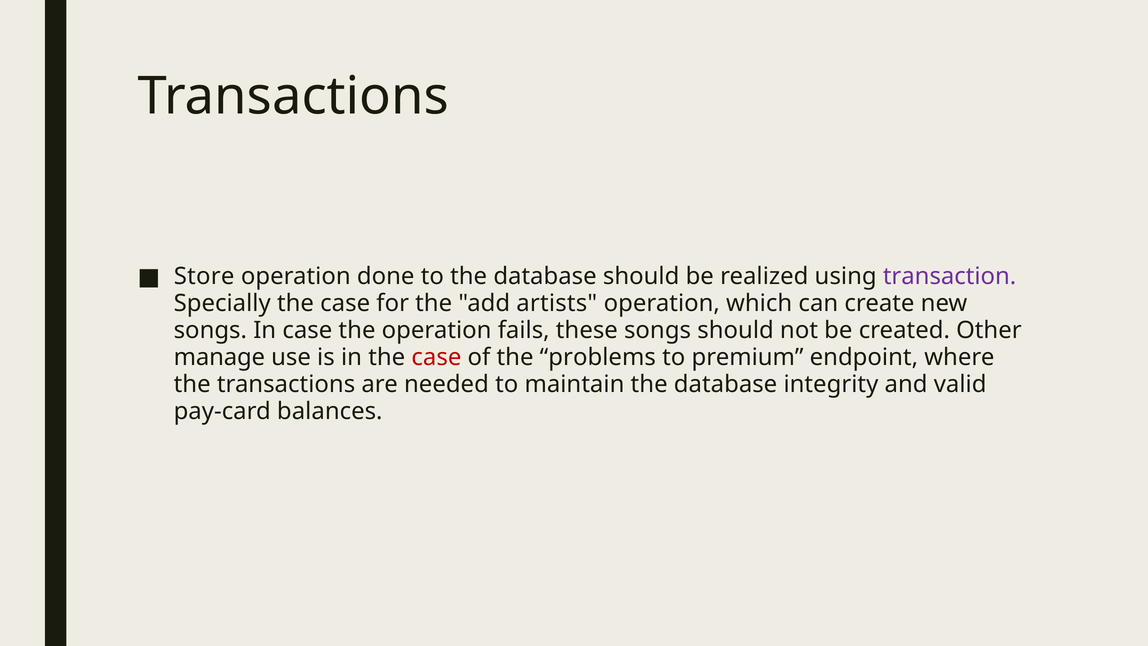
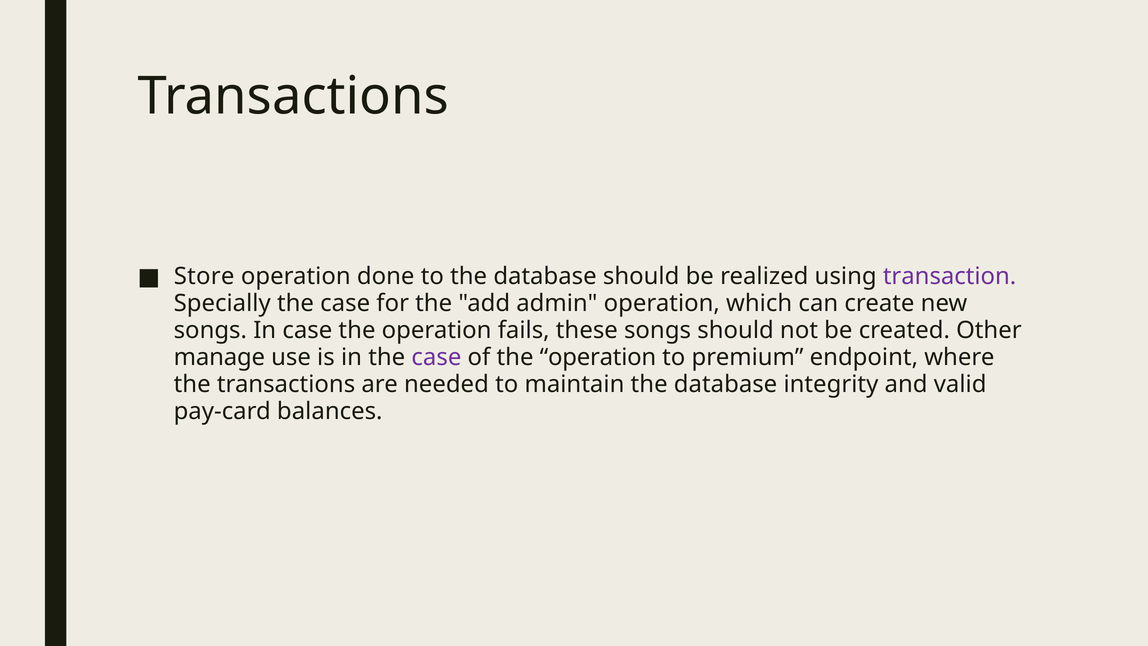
artists: artists -> admin (557, 303)
case colour: red -> purple (436, 357)
of the problems: problems -> operation (598, 357)
